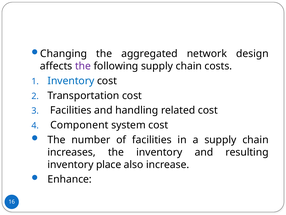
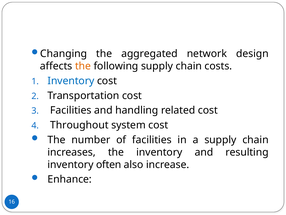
the colour: purple -> orange (83, 66)
Component: Component -> Throughout (79, 125)
place: place -> often (109, 164)
